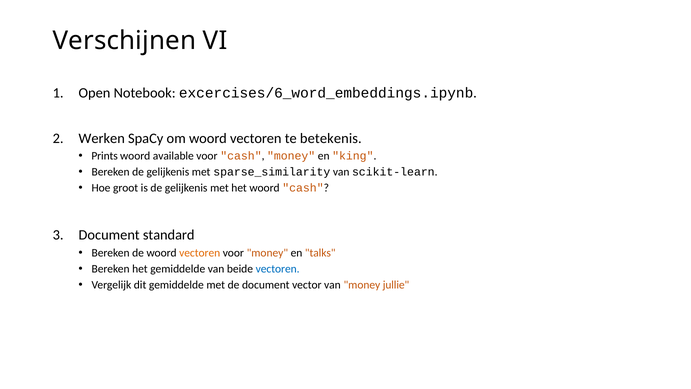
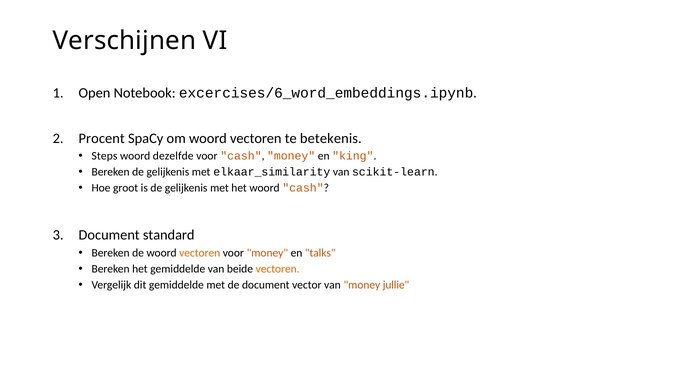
Werken: Werken -> Procent (102, 138)
Prints: Prints -> Steps (104, 156)
available: available -> dezelfde (173, 156)
sparse_similarity: sparse_similarity -> elkaar_similarity (272, 172)
vectoren colour: blue -> orange (278, 269)
